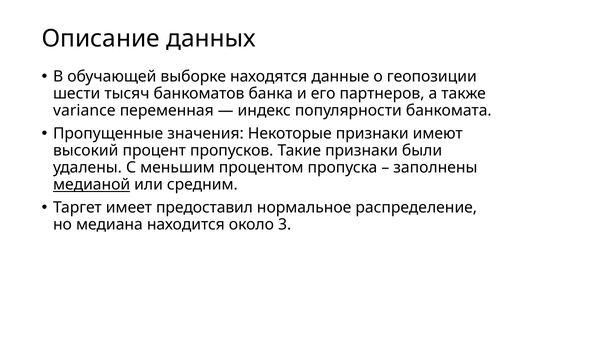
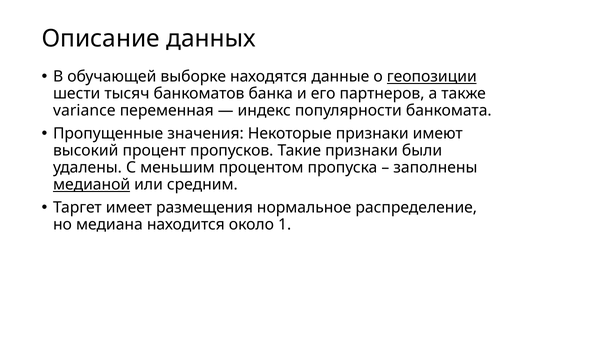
геопозиции underline: none -> present (432, 77)
предоставил: предоставил -> размещения (205, 208)
3: 3 -> 1 (285, 225)
